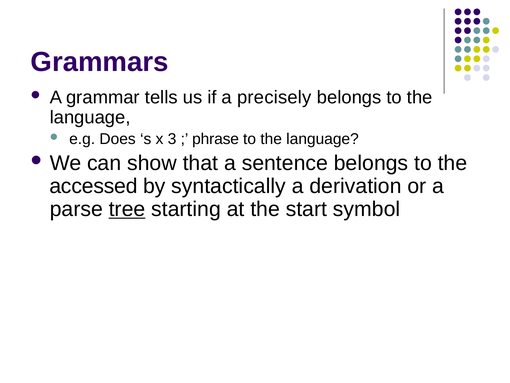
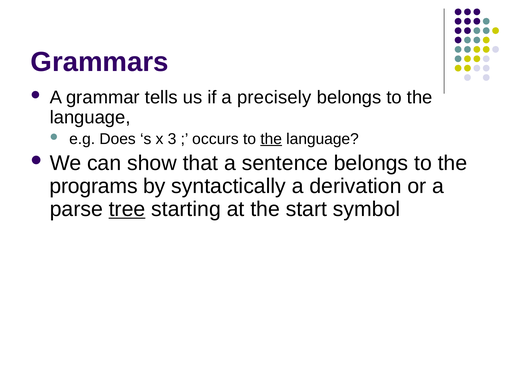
phrase: phrase -> occurs (215, 139)
the underline: none -> present (271, 139)
accessed: accessed -> programs (94, 186)
